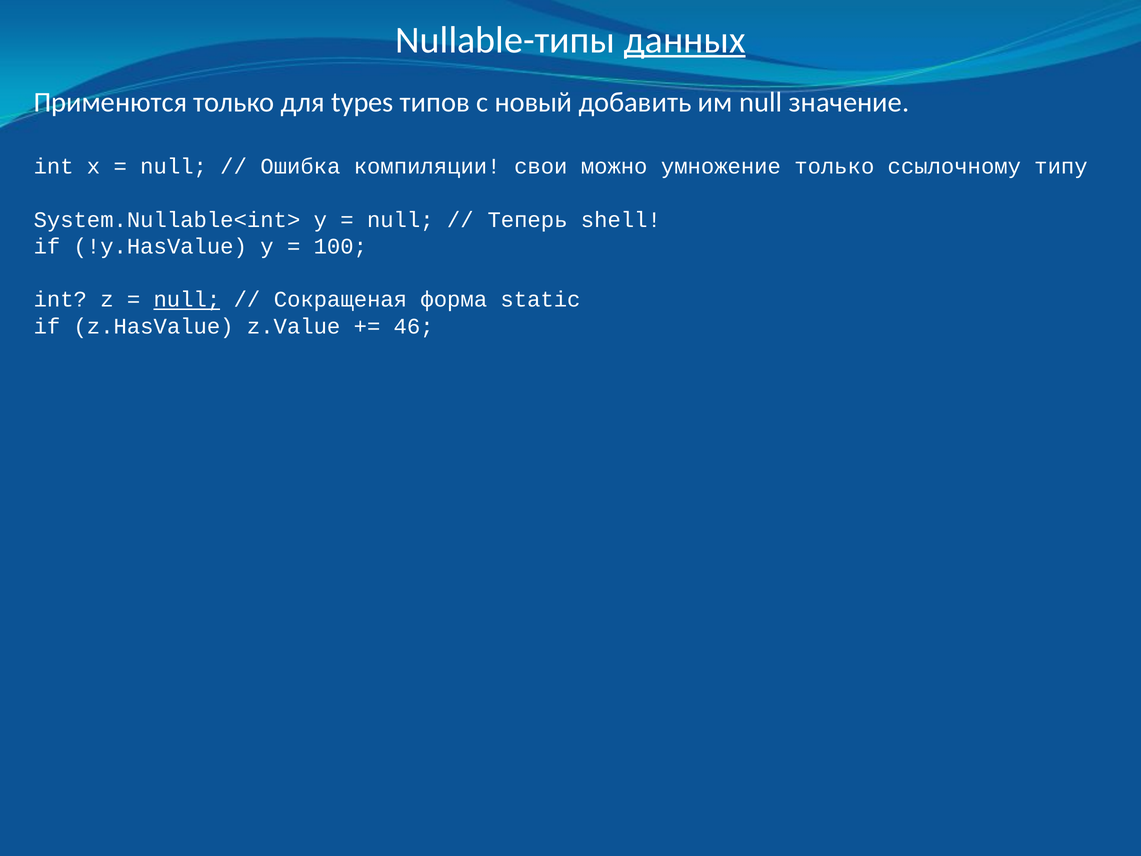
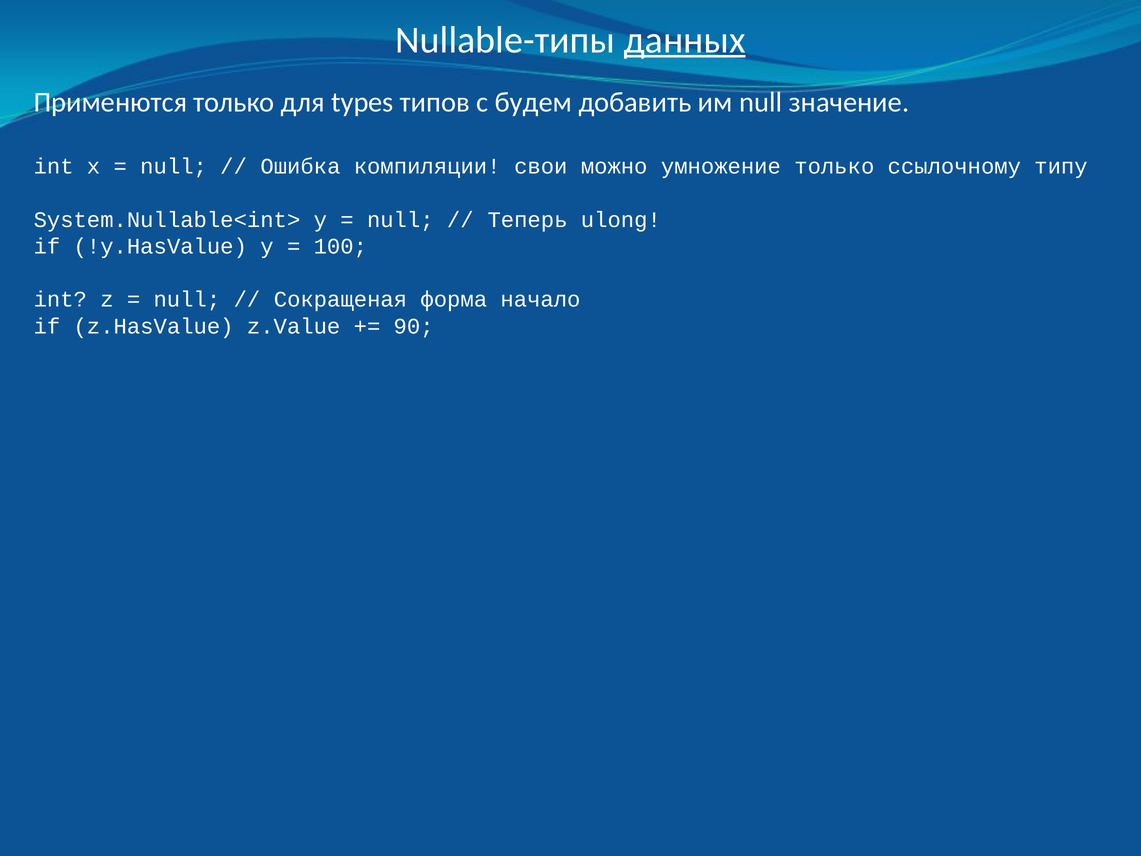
новый: новый -> будем (533, 102)
shell: shell -> ulong (621, 220)
null underline: present -> none (187, 300)
static: static -> начало (540, 300)
46: 46 -> 90 (414, 326)
